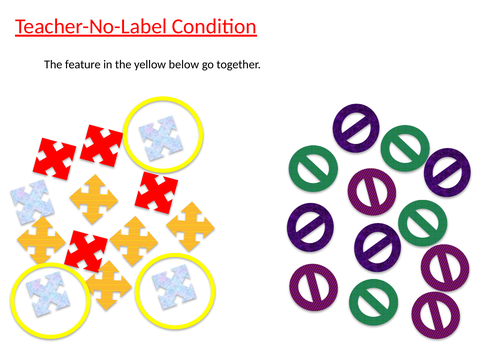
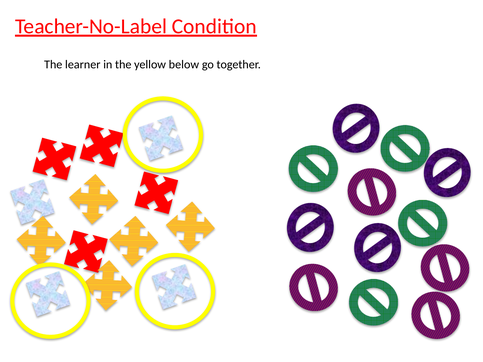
feature: feature -> learner (83, 65)
